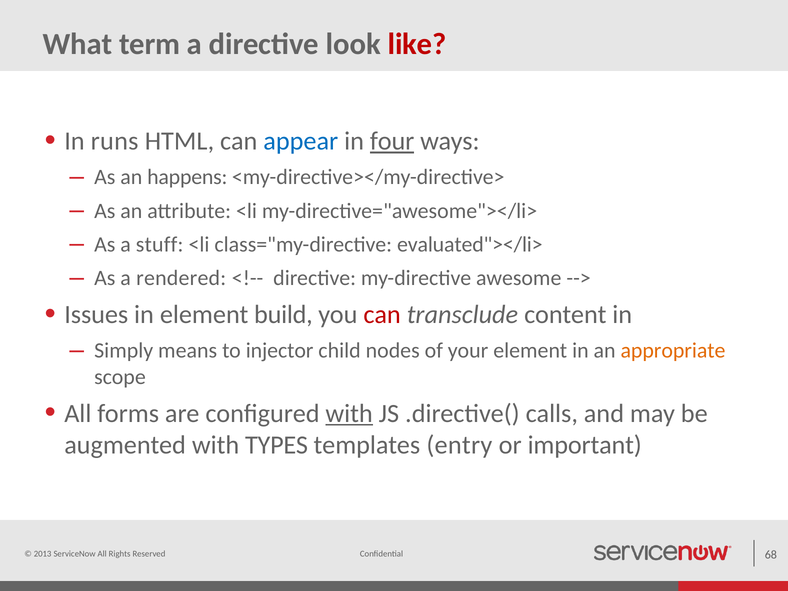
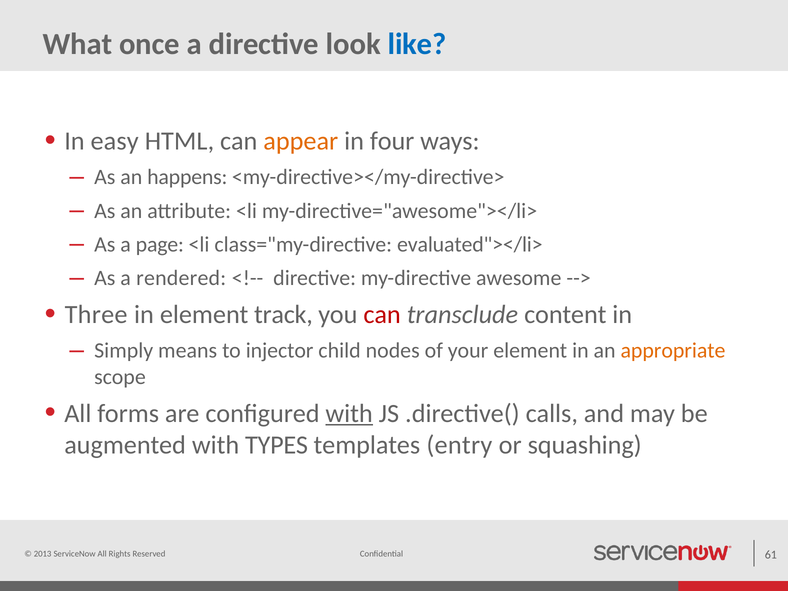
term: term -> once (150, 44)
like colour: red -> blue (417, 44)
runs: runs -> easy (115, 141)
appear colour: blue -> orange (301, 141)
four underline: present -> none (392, 141)
stuff: stuff -> page (160, 244)
Issues: Issues -> Three (96, 315)
build: build -> track (283, 315)
important: important -> squashing (585, 445)
68: 68 -> 61 (771, 555)
